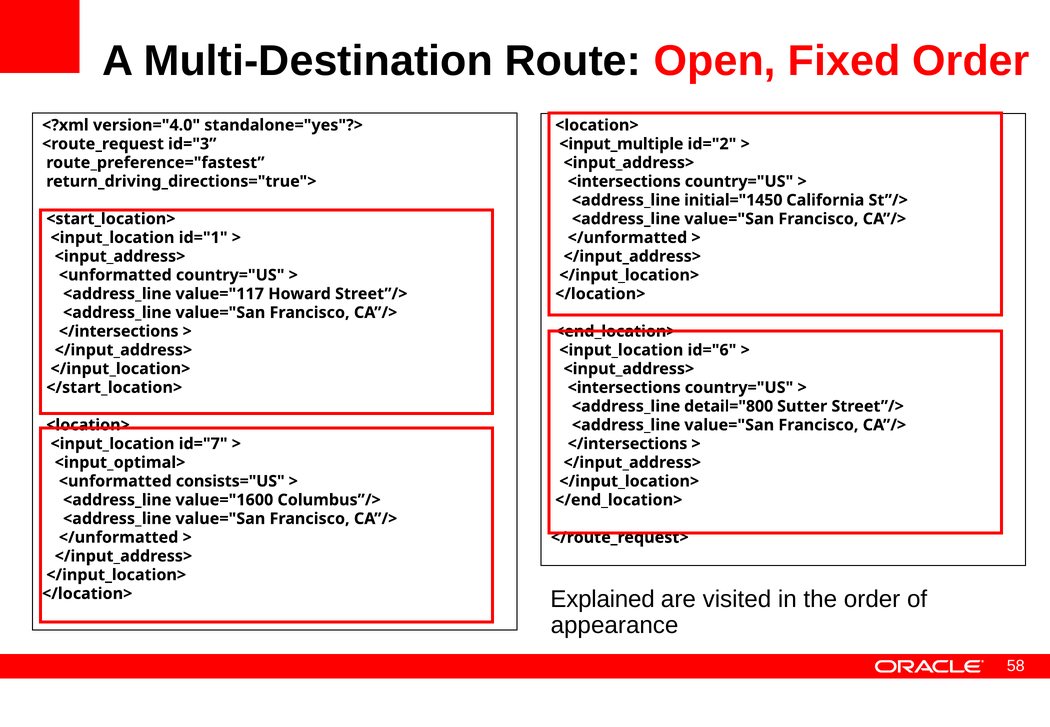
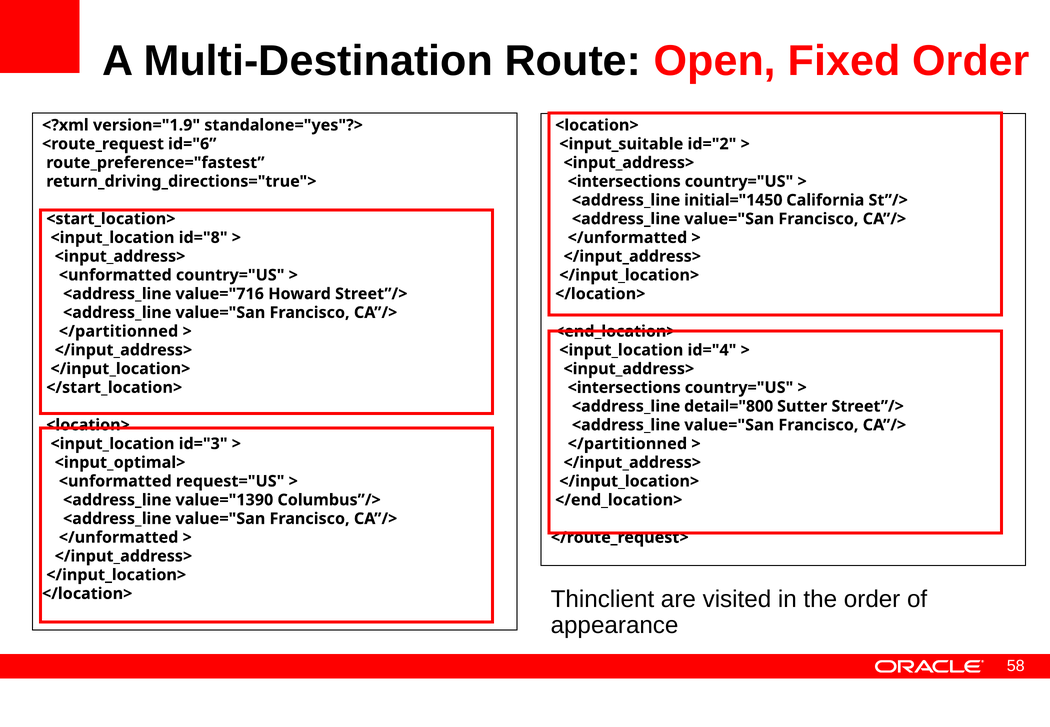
version="4.0: version="4.0 -> version="1.9 (147, 125)
id="3: id="3 -> id="6 (192, 144)
<input_multiple: <input_multiple -> <input_suitable (621, 144)
id="1: id="1 -> id="8 (203, 238)
value="117: value="117 -> value="716 (220, 294)
</intersections: </intersections -> </partitionned (119, 331)
id="6: id="6 -> id="4 (712, 350)
id="7: id="7 -> id="3 (203, 444)
</intersections: </intersections -> </partitionned (627, 444)
consists="US: consists="US -> request="US (230, 481)
value="1600: value="1600 -> value="1390 (224, 500)
Explained: Explained -> Thinclient (602, 599)
